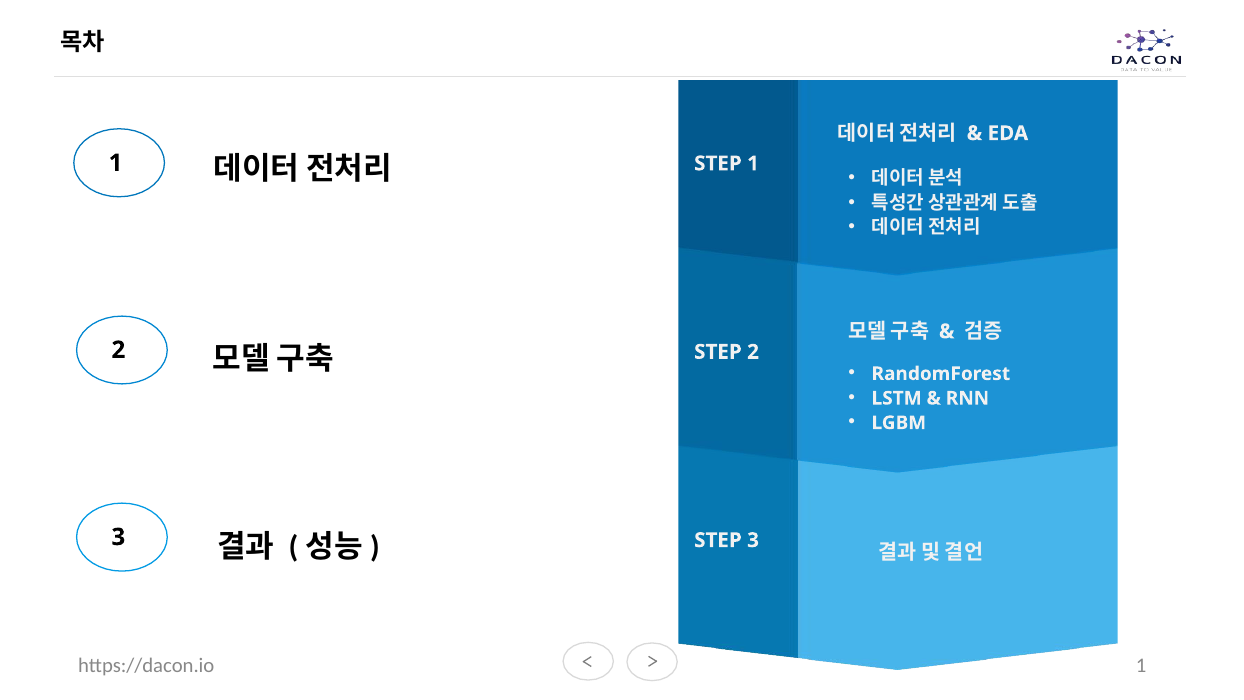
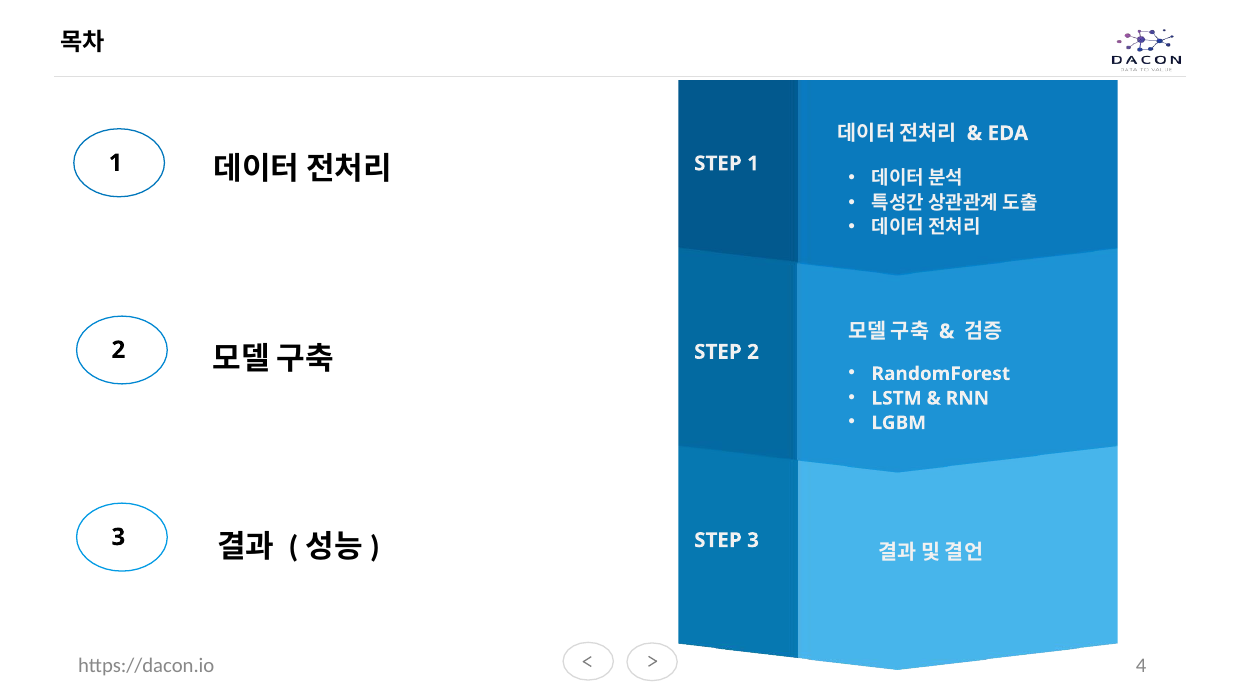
https://dacon.io 1: 1 -> 4 (1141, 666)
